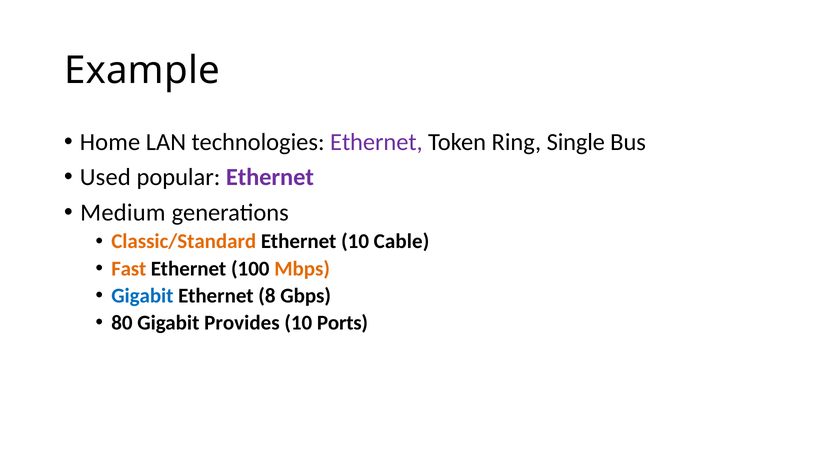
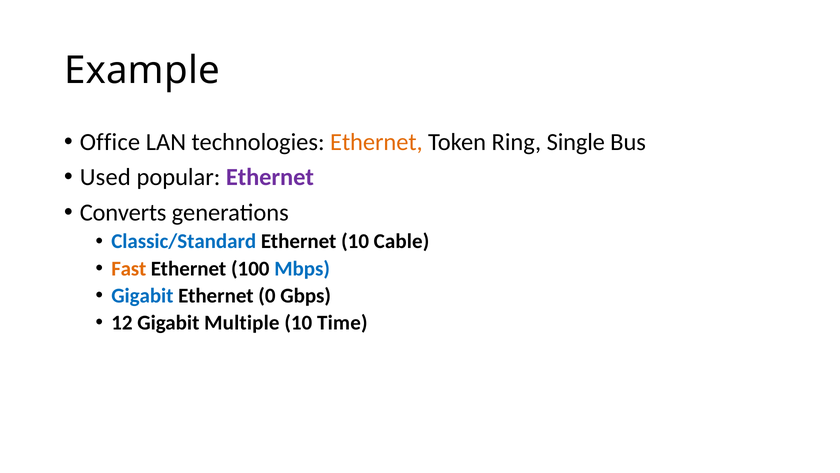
Home: Home -> Office (110, 142)
Ethernet colour: purple -> orange (376, 142)
Medium: Medium -> Converts (123, 212)
Classic/Standard colour: orange -> blue (184, 241)
Mbps colour: orange -> blue (302, 268)
8: 8 -> 0 (267, 295)
80: 80 -> 12 (122, 322)
Provides: Provides -> Multiple (242, 322)
Ports: Ports -> Time (342, 322)
